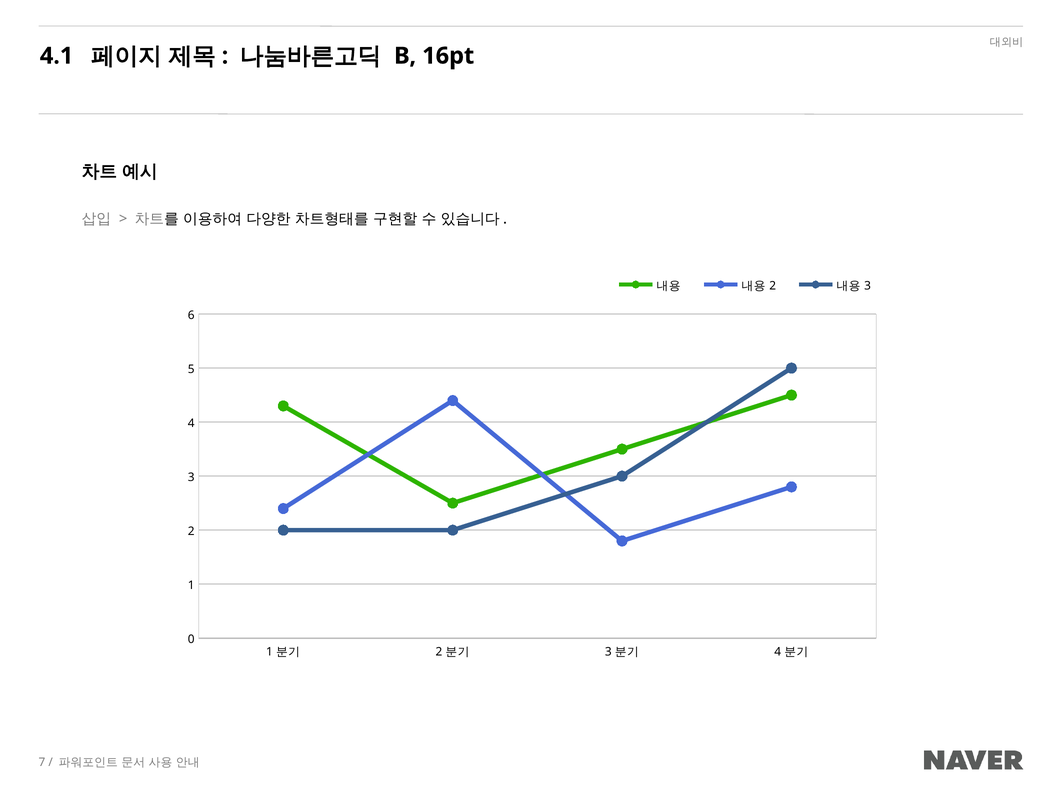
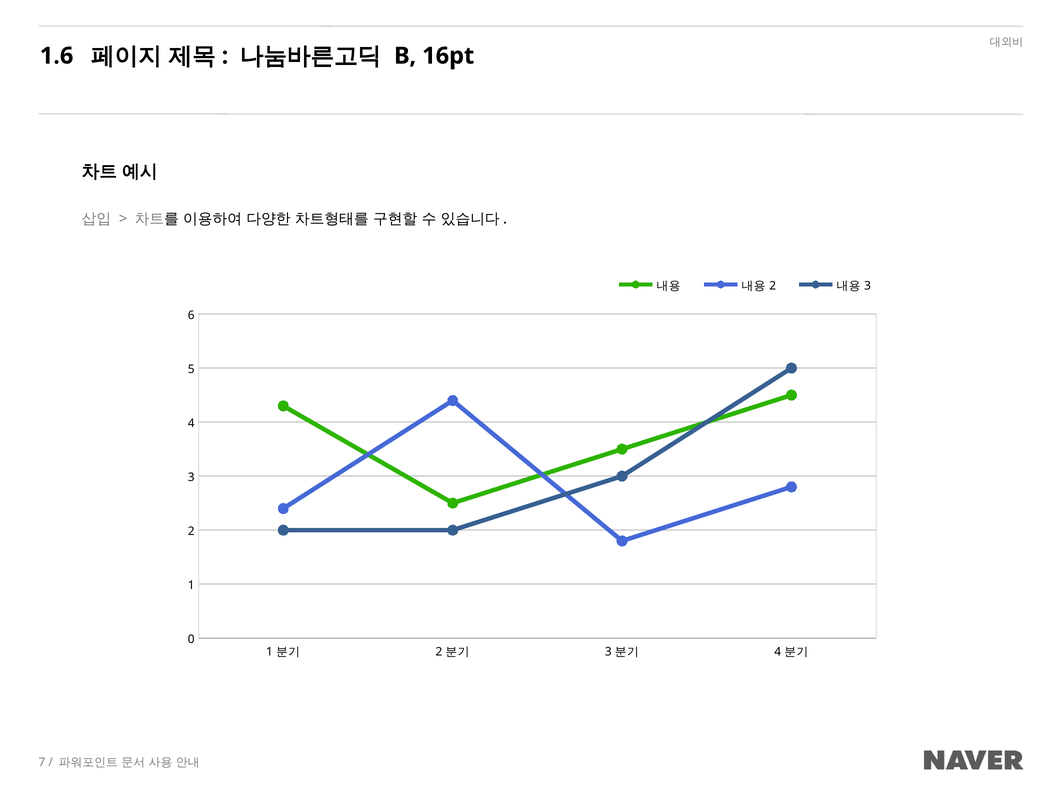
4.1: 4.1 -> 1.6 (57, 56)
